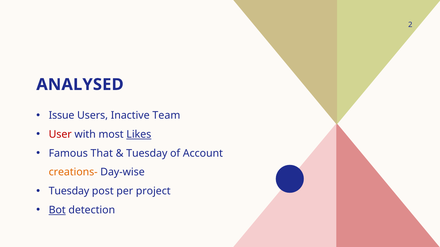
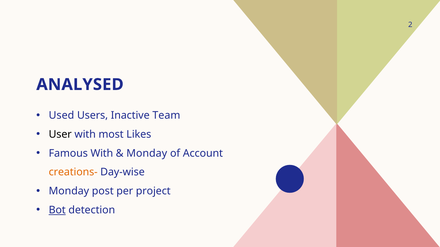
Issue: Issue -> Used (61, 116)
User colour: red -> black (60, 135)
Likes underline: present -> none (139, 135)
Famous That: That -> With (102, 154)
Tuesday: Tuesday -> Monday (147, 154)
Tuesday: Tuesday -> Monday (69, 191)
